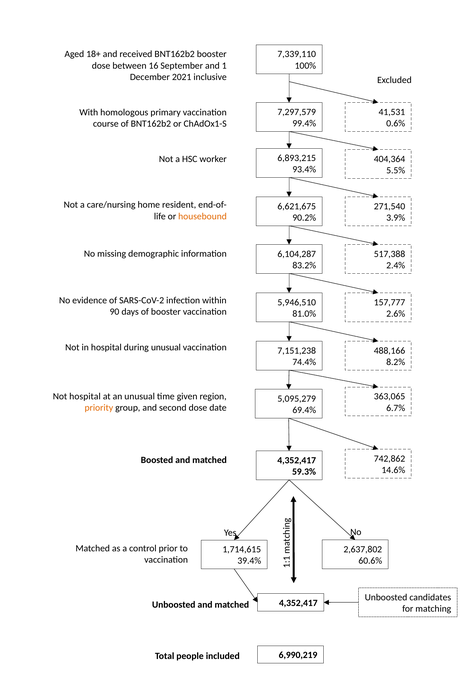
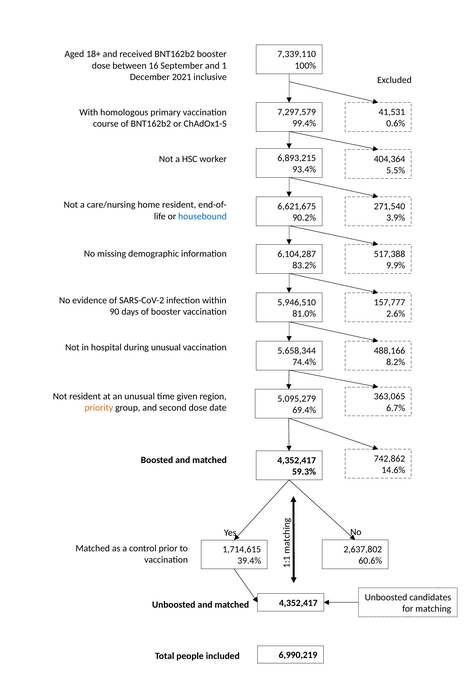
housebound colour: orange -> blue (202, 216)
2.4%: 2.4% -> 9.9% (396, 265)
7,151,238: 7,151,238 -> 5,658,344 (297, 351)
Not hospital: hospital -> resident (85, 396)
